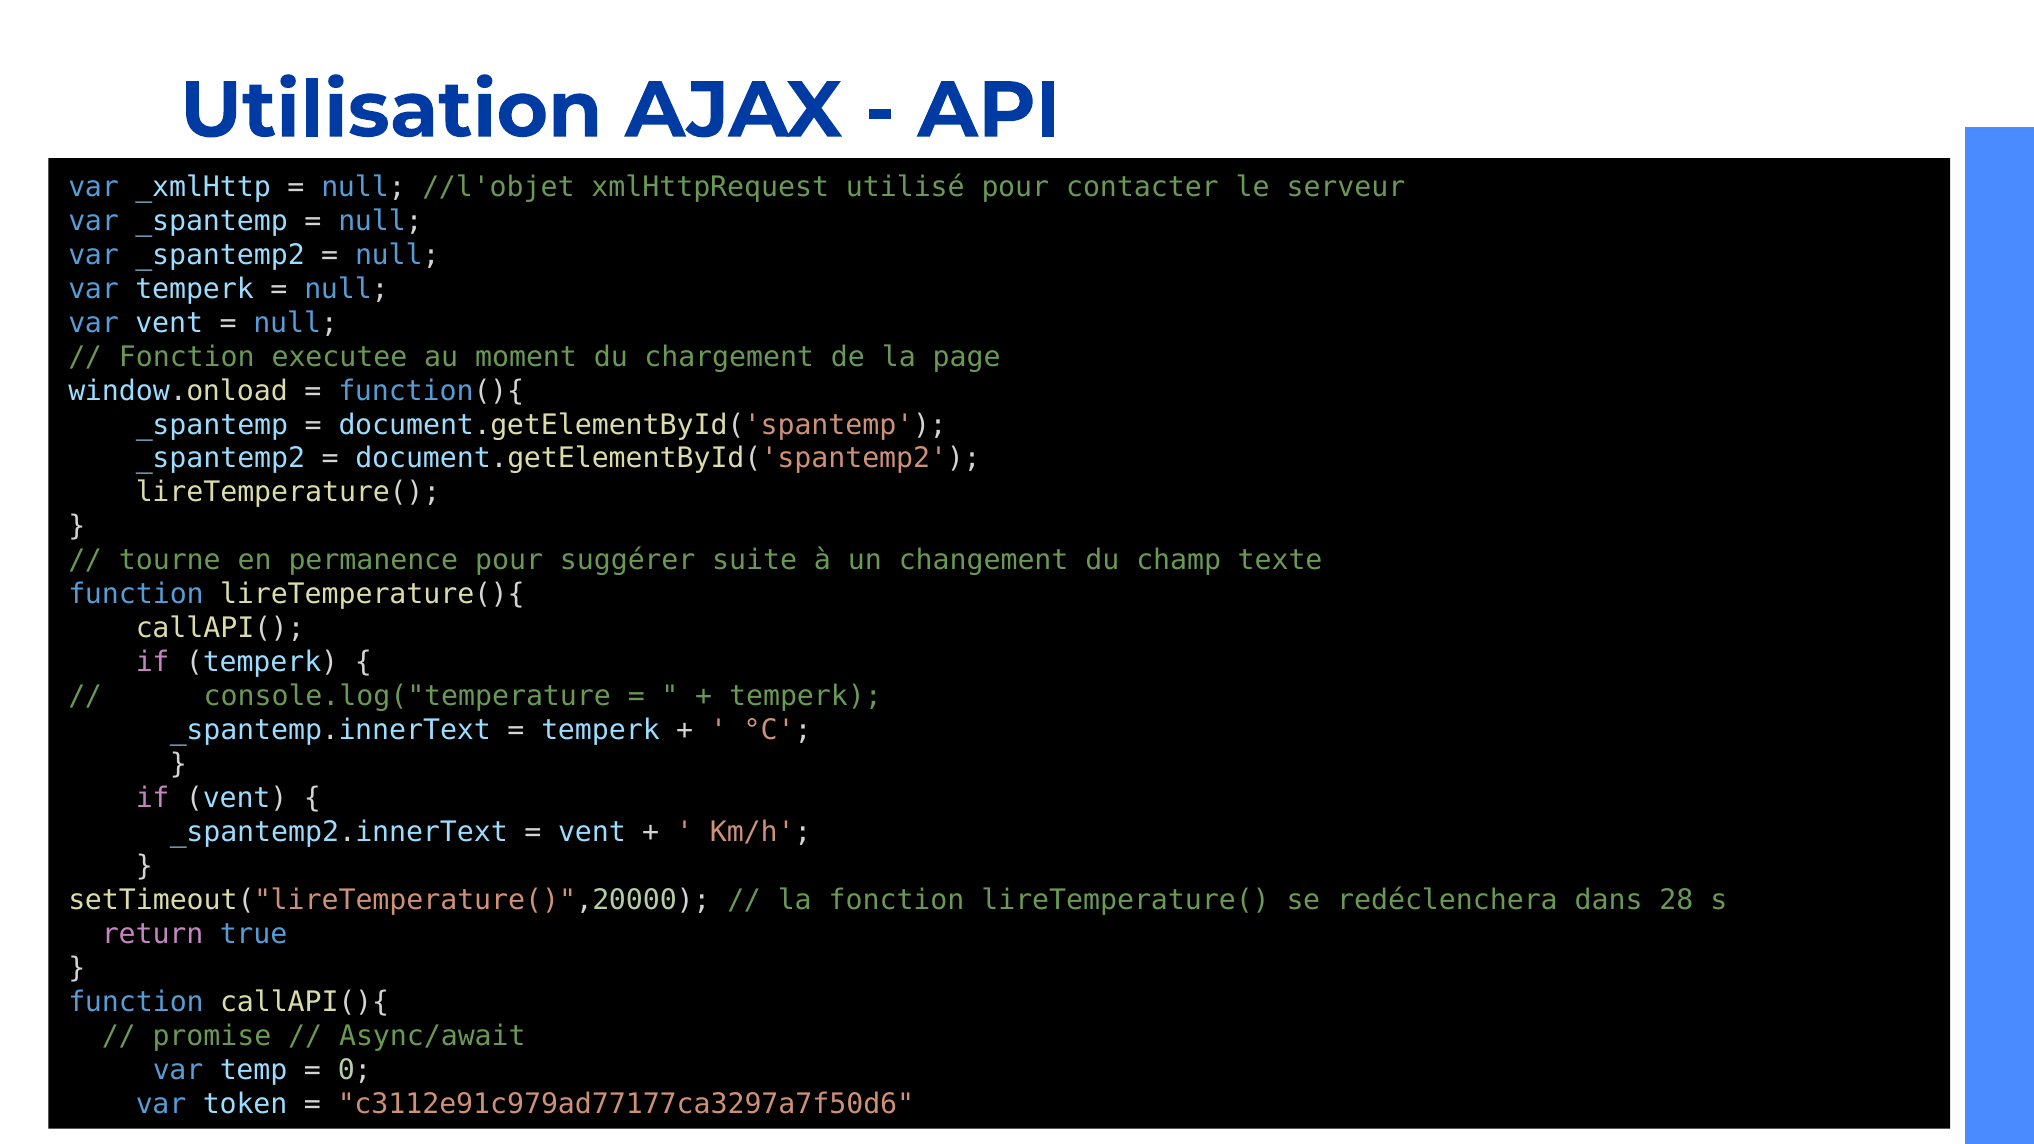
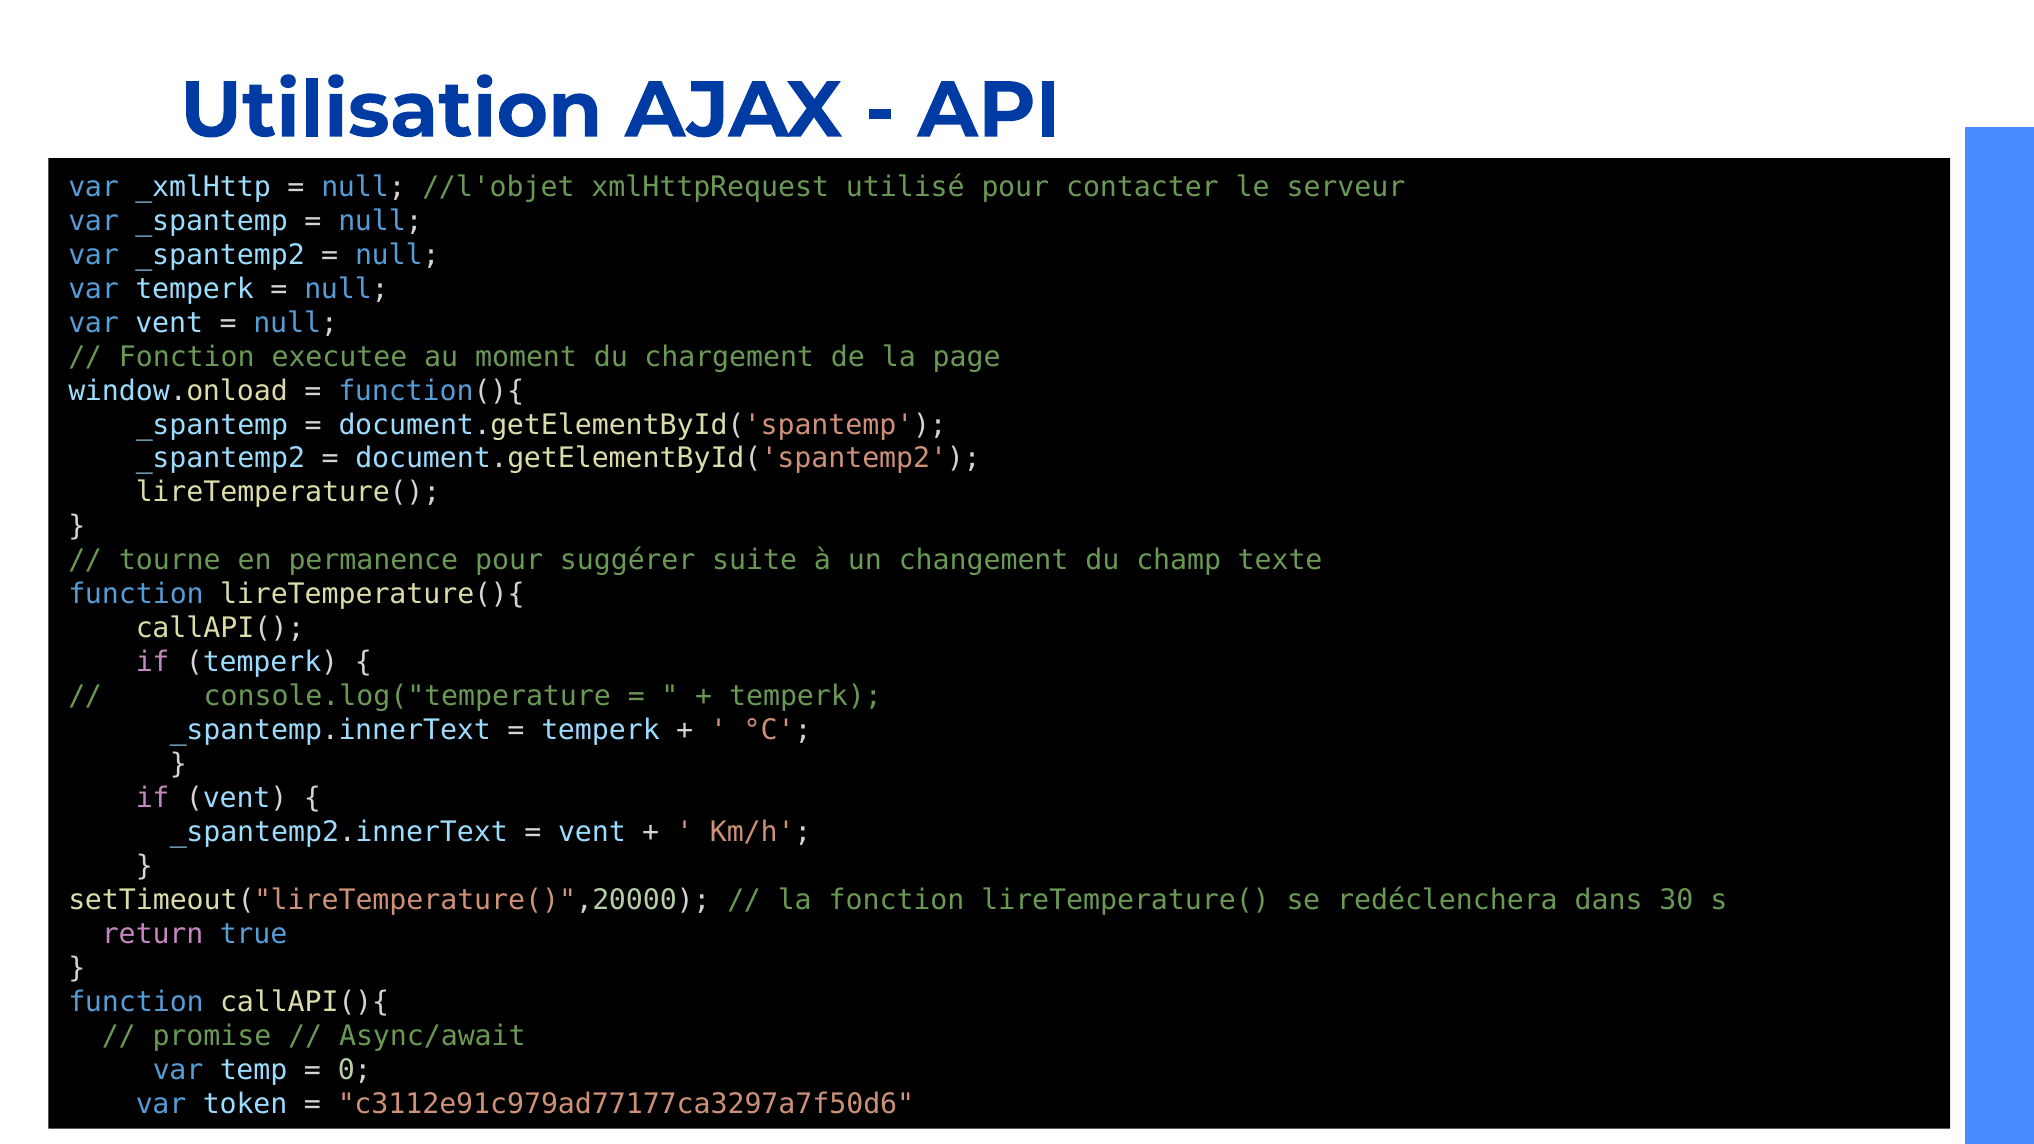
28: 28 -> 30 (1676, 900)
